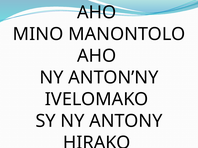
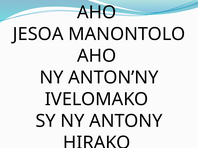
MINO: MINO -> JESOA (38, 34)
